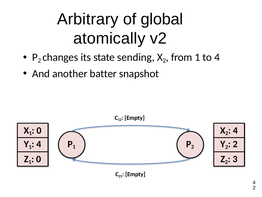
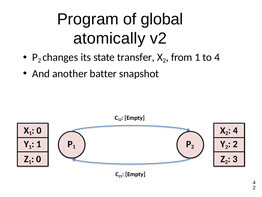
Arbitrary: Arbitrary -> Program (88, 19)
sending: sending -> transfer (136, 57)
4: 4 -> 1 (39, 144)
